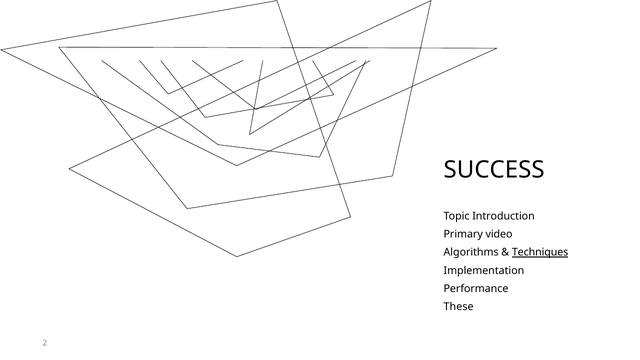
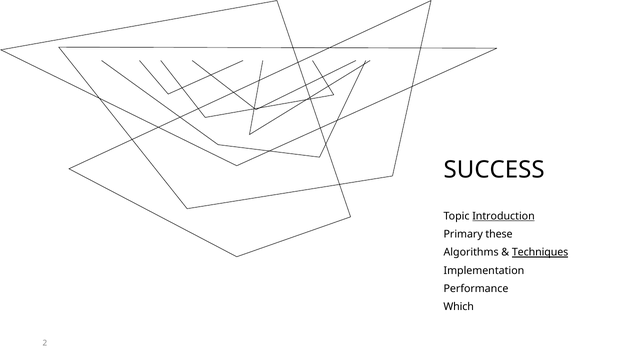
Introduction underline: none -> present (504, 216)
video: video -> these (499, 234)
These: These -> Which (459, 307)
